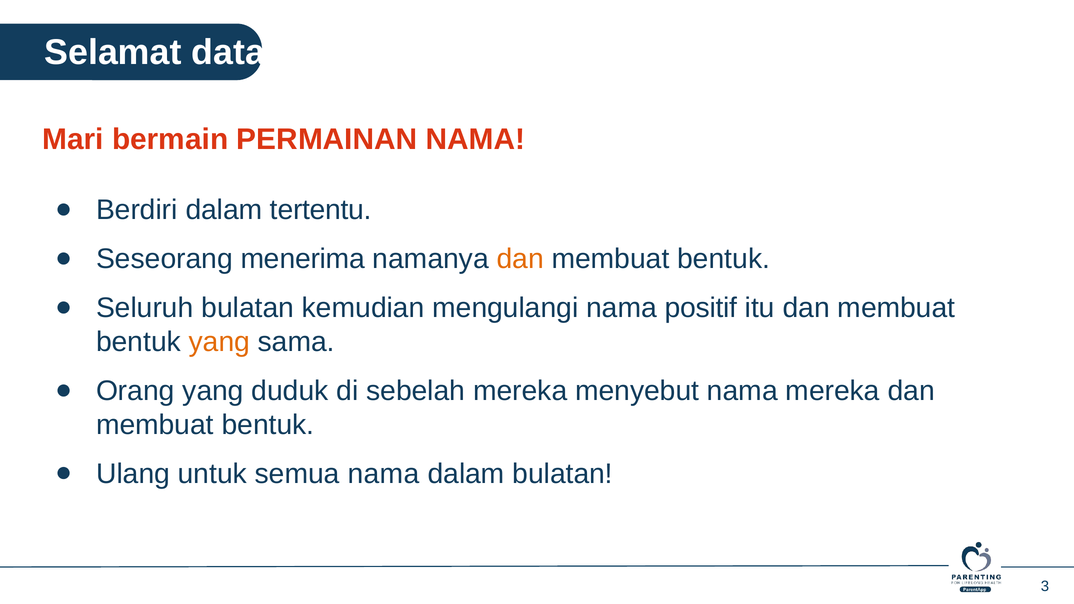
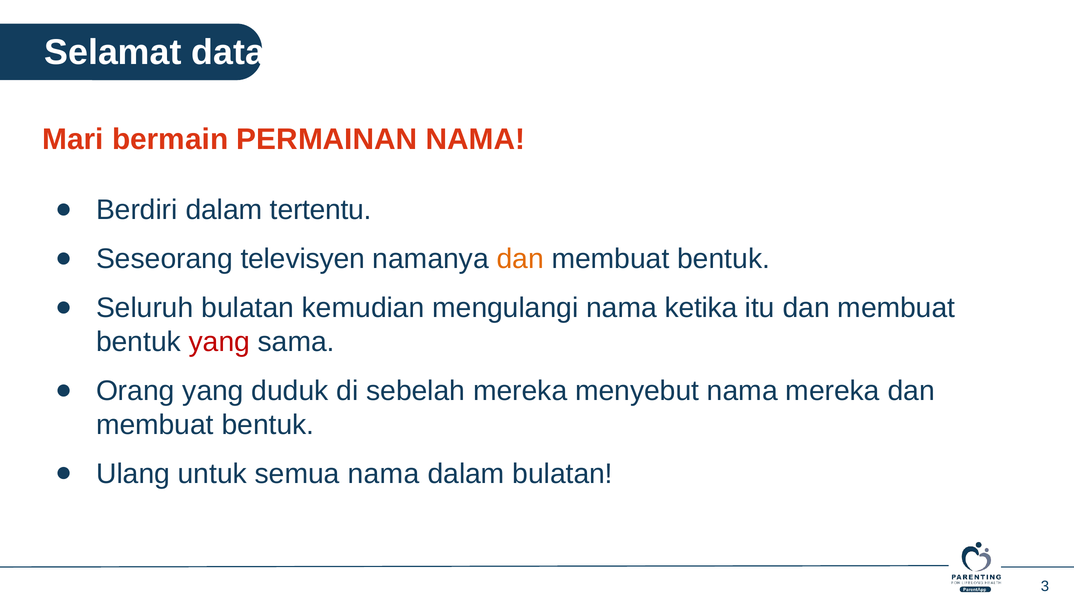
menerima: menerima -> televisyen (303, 259)
positif: positif -> ketika (701, 308)
yang colour: orange -> red (219, 342)
